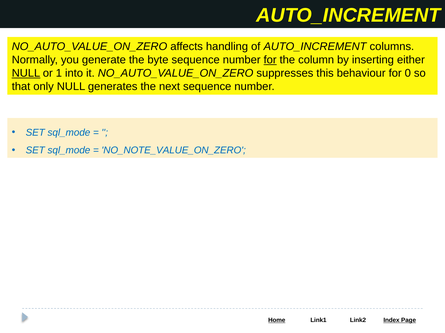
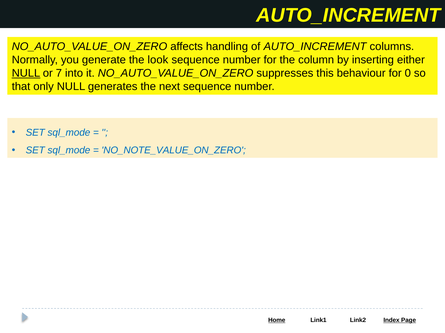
byte: byte -> look (158, 60)
for underline: present -> none (270, 60)
1: 1 -> 7 (59, 73)
